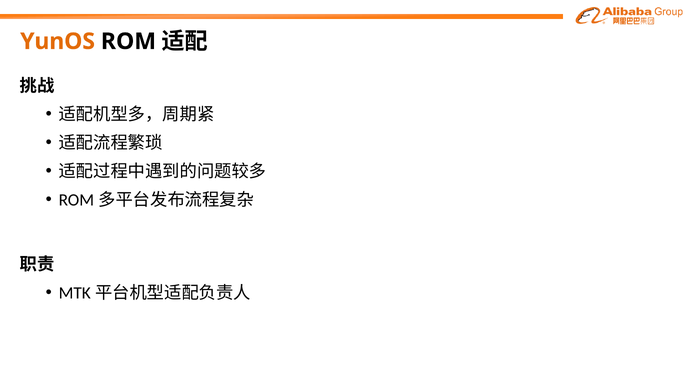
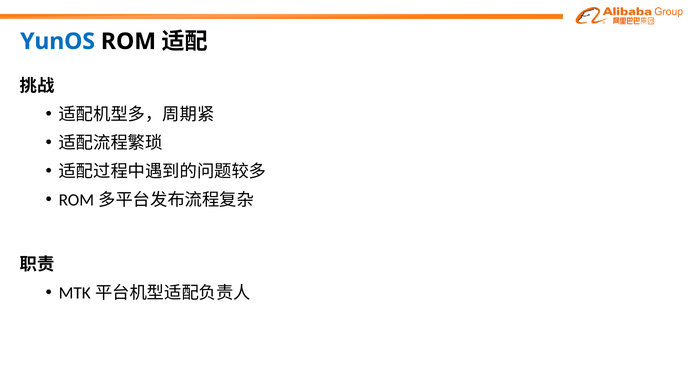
YunOS colour: orange -> blue (58, 41)
